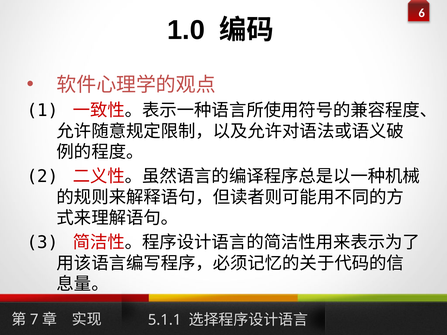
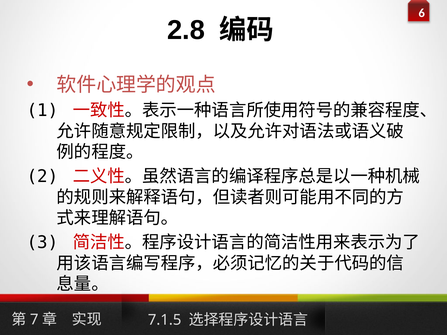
1.0: 1.0 -> 2.8 (186, 30)
5.1.1: 5.1.1 -> 7.1.5 (165, 320)
